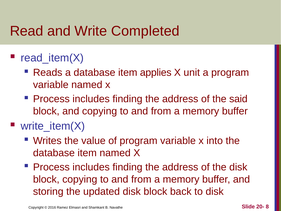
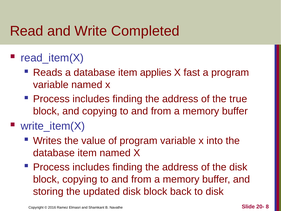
unit: unit -> fast (192, 73)
said: said -> true (238, 99)
